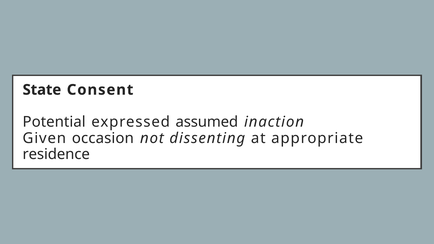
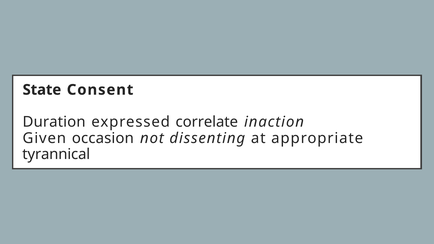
Potential: Potential -> Duration (54, 122)
assumed: assumed -> correlate (207, 122)
residence: residence -> tyrannical (56, 154)
